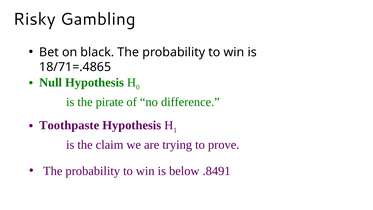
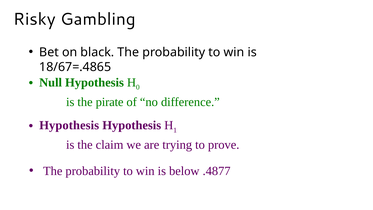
18/71=.4865: 18/71=.4865 -> 18/67=.4865 (75, 67)
Toothpaste: Toothpaste -> Hypothesis (69, 125)
.8491: .8491 -> .4877 (217, 171)
